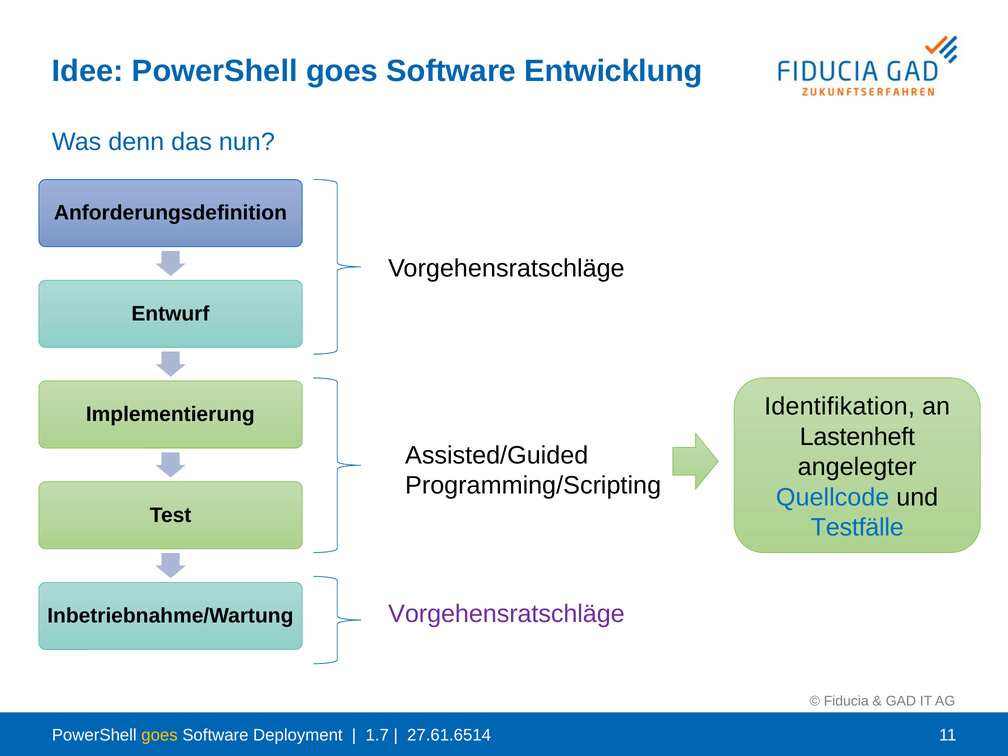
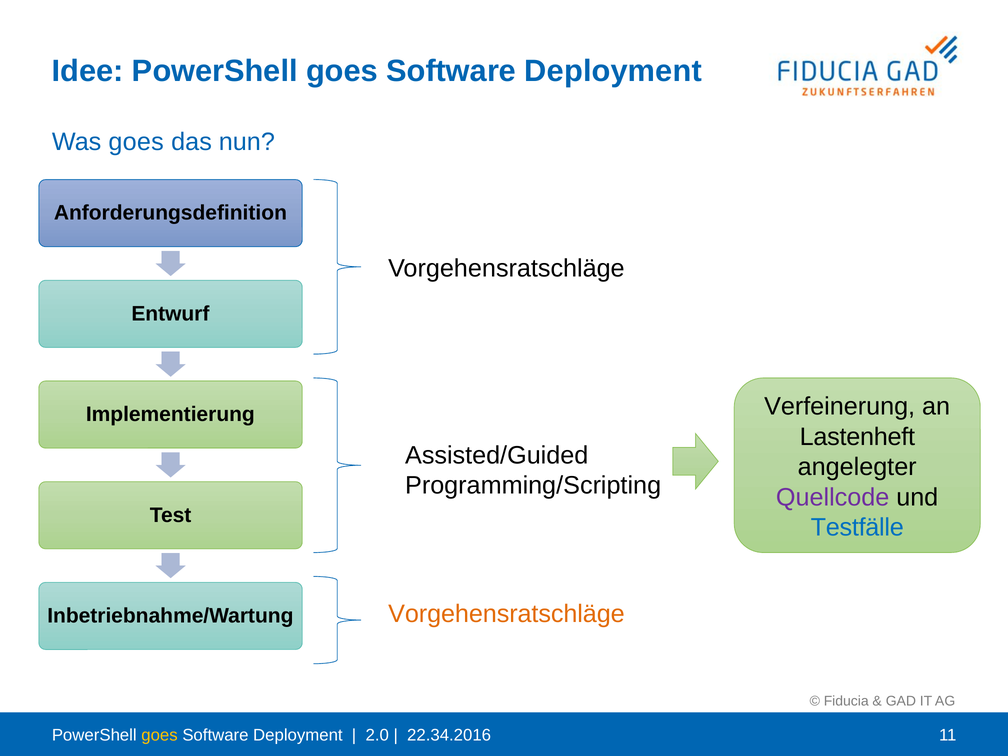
Entwicklung: Entwicklung -> Deployment (613, 71)
Was denn: denn -> goes (136, 142)
Identifikation: Identifikation -> Verfeinerung (840, 407)
Quellcode colour: blue -> purple (833, 497)
Vorgehensratschläge colour: purple -> orange (506, 614)
1.7: 1.7 -> 2.0 (377, 735)
27.61.6514: 27.61.6514 -> 22.34.2016 (449, 735)
